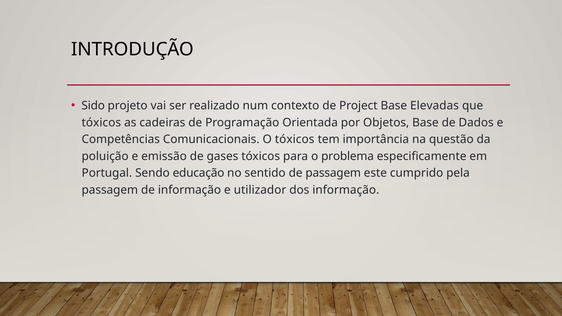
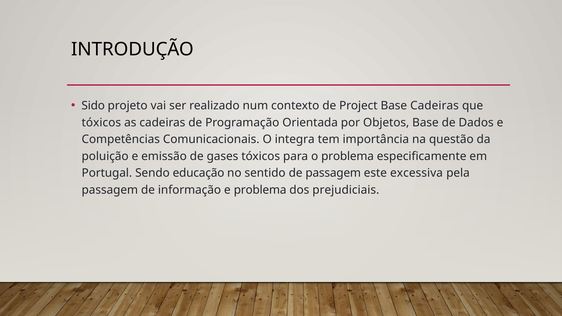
Base Elevadas: Elevadas -> Cadeiras (435, 106)
O tóxicos: tóxicos -> integra (295, 139)
cumprido: cumprido -> excessiva (417, 173)
e utilizador: utilizador -> problema (260, 190)
dos informação: informação -> prejudiciais (346, 190)
